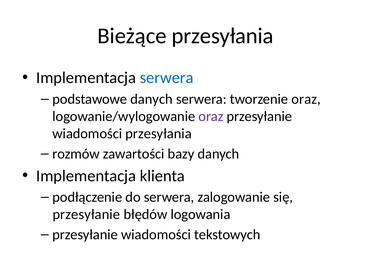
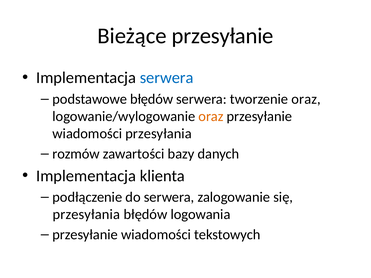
Bieżące przesyłania: przesyłania -> przesyłanie (223, 36)
podstawowe danych: danych -> błędów (152, 99)
oraz colour: purple -> orange (211, 116)
przesyłanie: przesyłanie -> przesyłania (86, 215)
